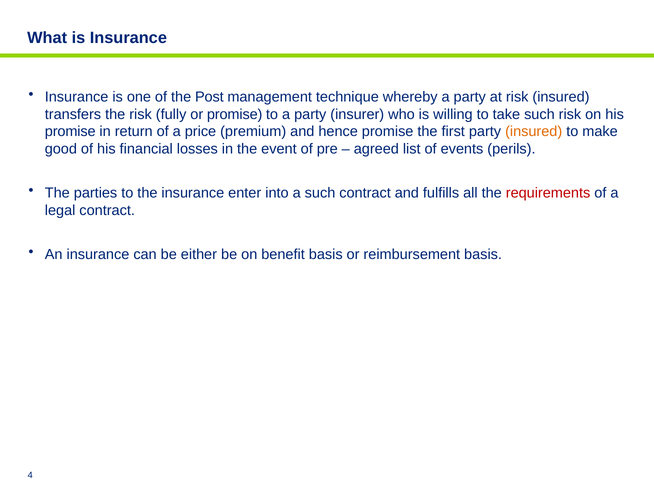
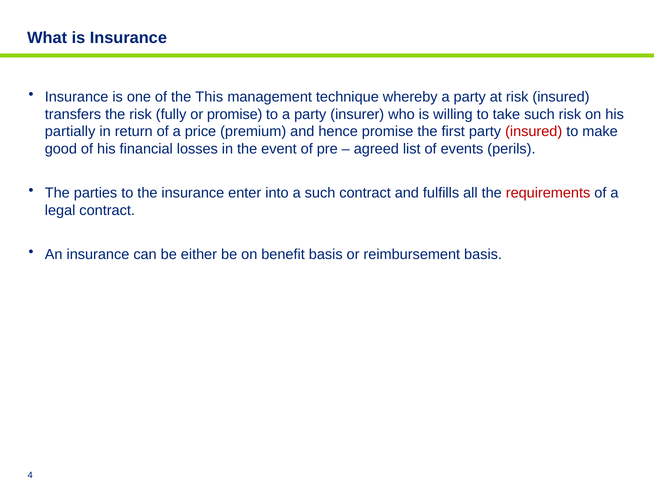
Post: Post -> This (209, 97)
promise: promise -> partially (70, 132)
insured colour: orange -> red (534, 132)
